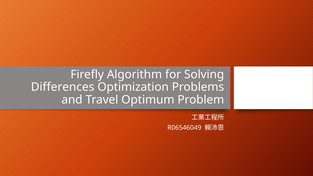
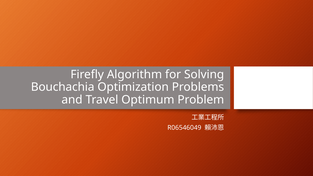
Differences: Differences -> Bouchachia (63, 87)
